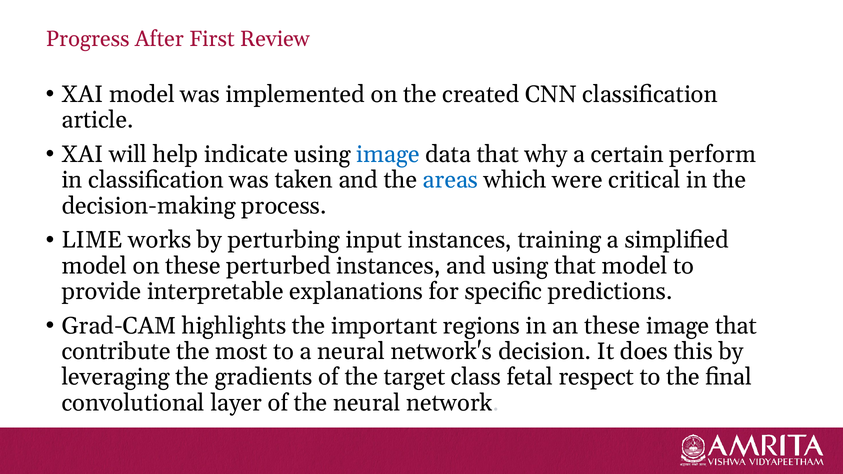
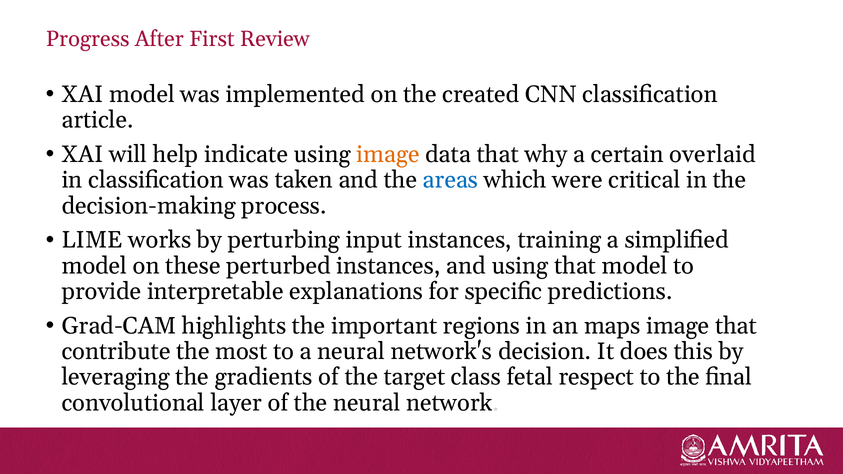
image colour: blue -> orange (388, 155)
perform: perform -> overlaid (713, 155)
an these: these -> maps (612, 326)
